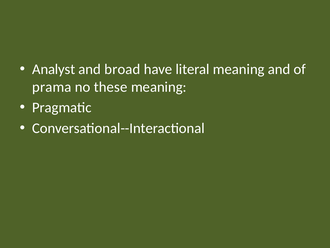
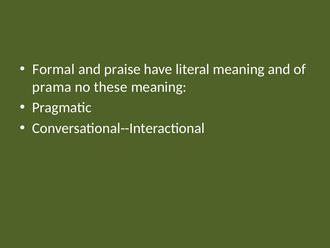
Analyst: Analyst -> Formal (54, 69)
broad: broad -> praise (122, 69)
